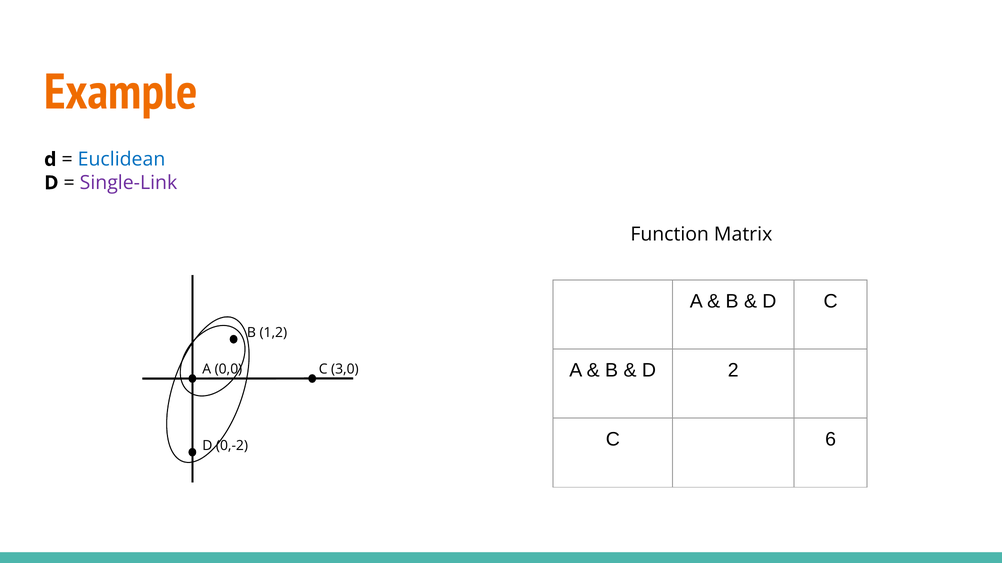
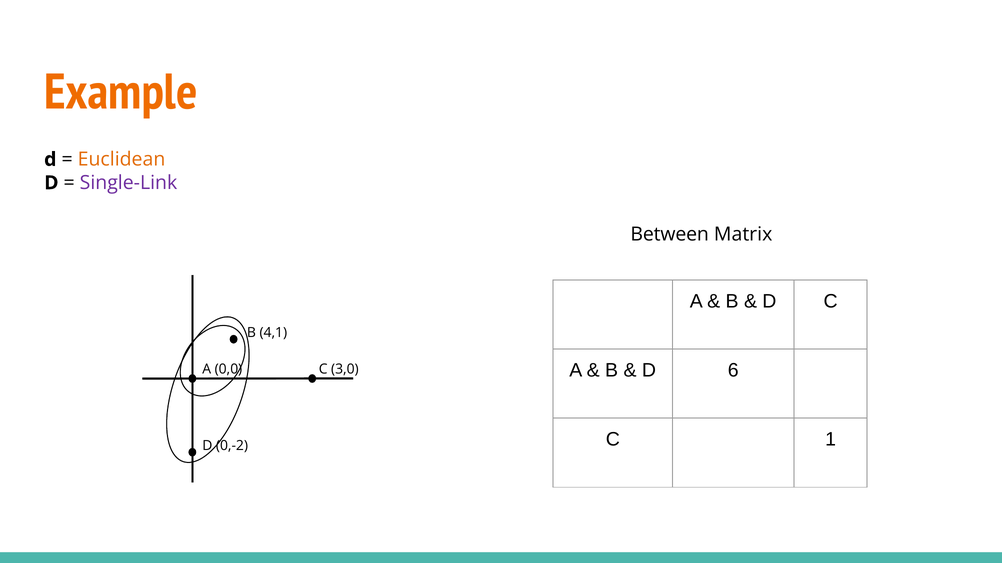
Euclidean colour: blue -> orange (122, 160)
Function: Function -> Between (670, 235)
1,2: 1,2 -> 4,1 (273, 333)
2: 2 -> 6 (733, 371)
6: 6 -> 1 (831, 440)
